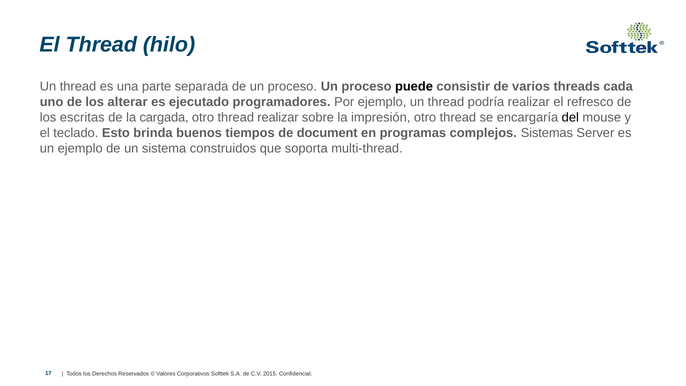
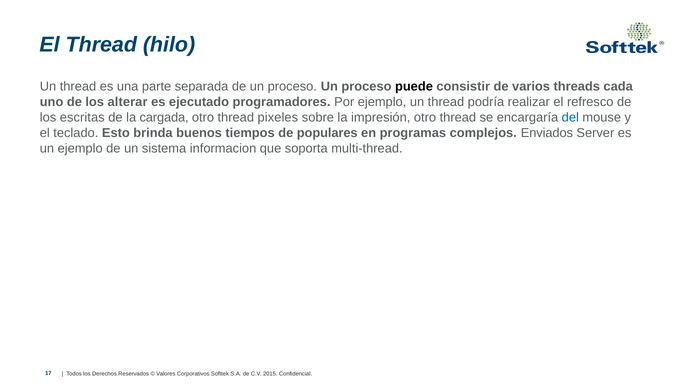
thread realizar: realizar -> pixeles (278, 117)
del colour: black -> blue (570, 117)
document: document -> populares (327, 133)
Sistemas: Sistemas -> Enviados (547, 133)
construidos: construidos -> informacion (223, 148)
